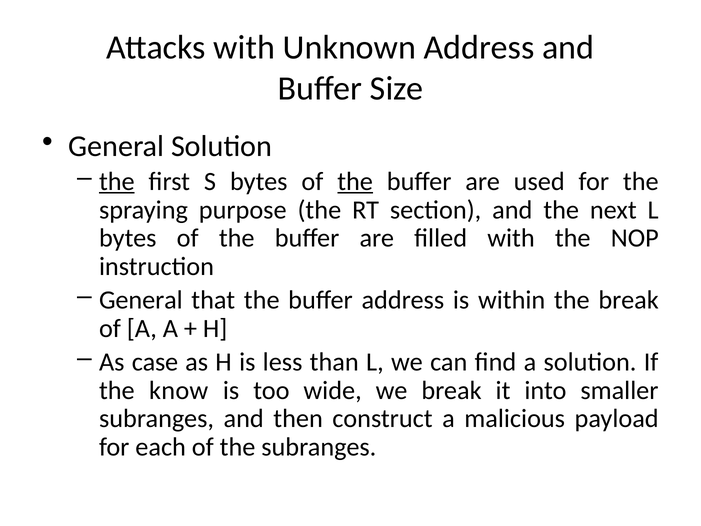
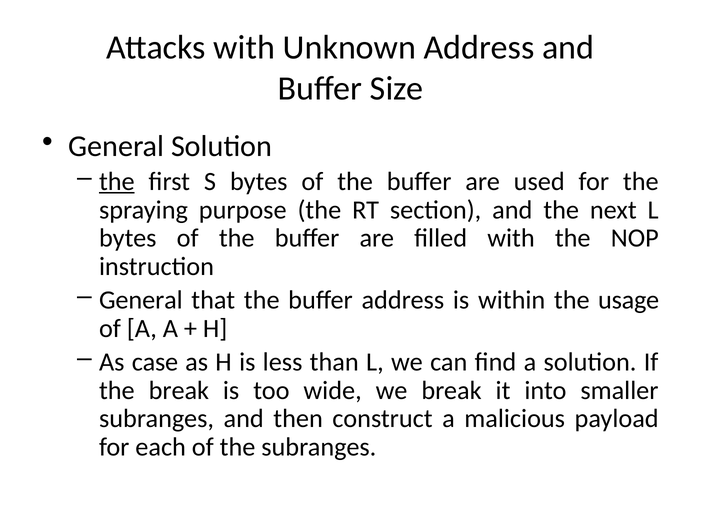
the underline: present -> none (355, 181)
the break: break -> usage (629, 300)
the know: know -> break (179, 390)
